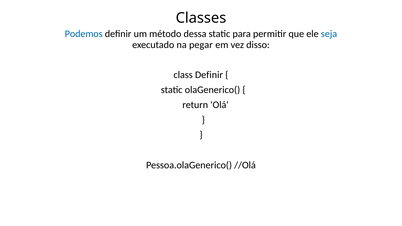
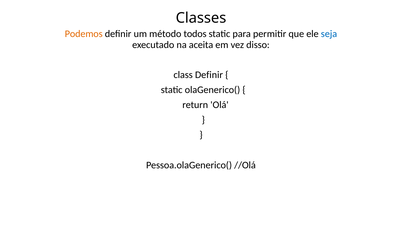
Podemos colour: blue -> orange (84, 34)
dessa: dessa -> todos (195, 34)
pegar: pegar -> aceita (201, 45)
